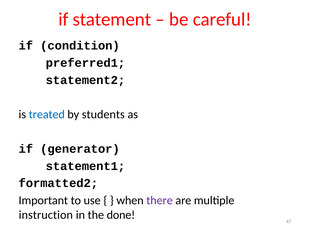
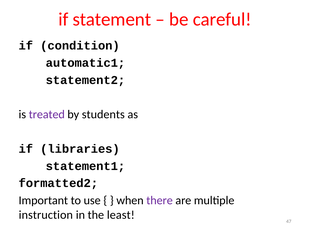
preferred1: preferred1 -> automatic1 (85, 63)
treated colour: blue -> purple (47, 115)
generator: generator -> libraries (80, 149)
done: done -> least (121, 215)
